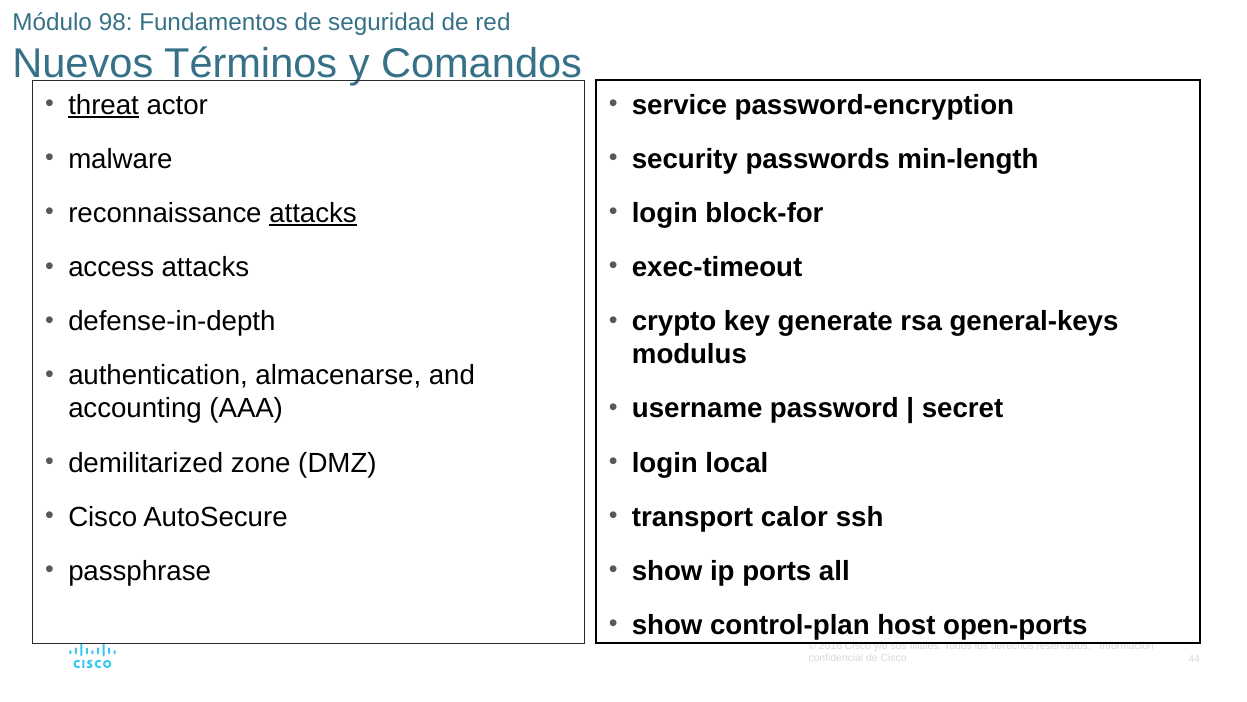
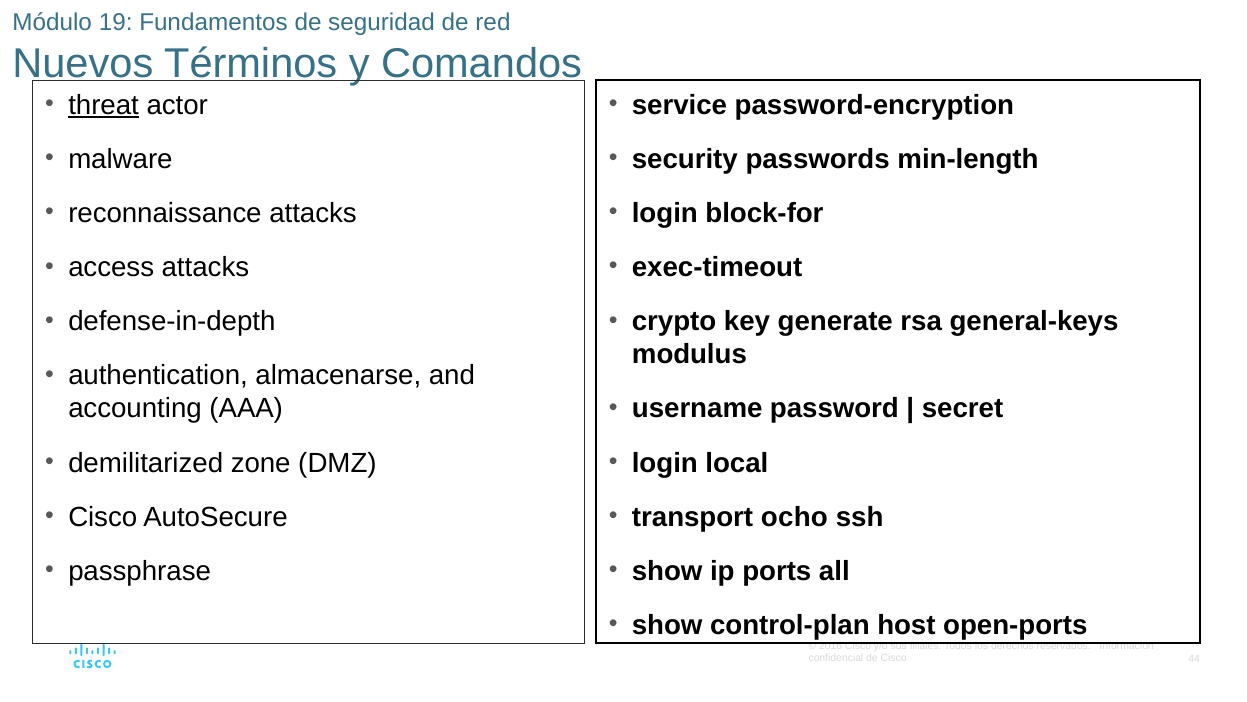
98: 98 -> 19 (116, 23)
attacks underline: present -> none (313, 213)
calor: calor -> ocho (794, 517)
